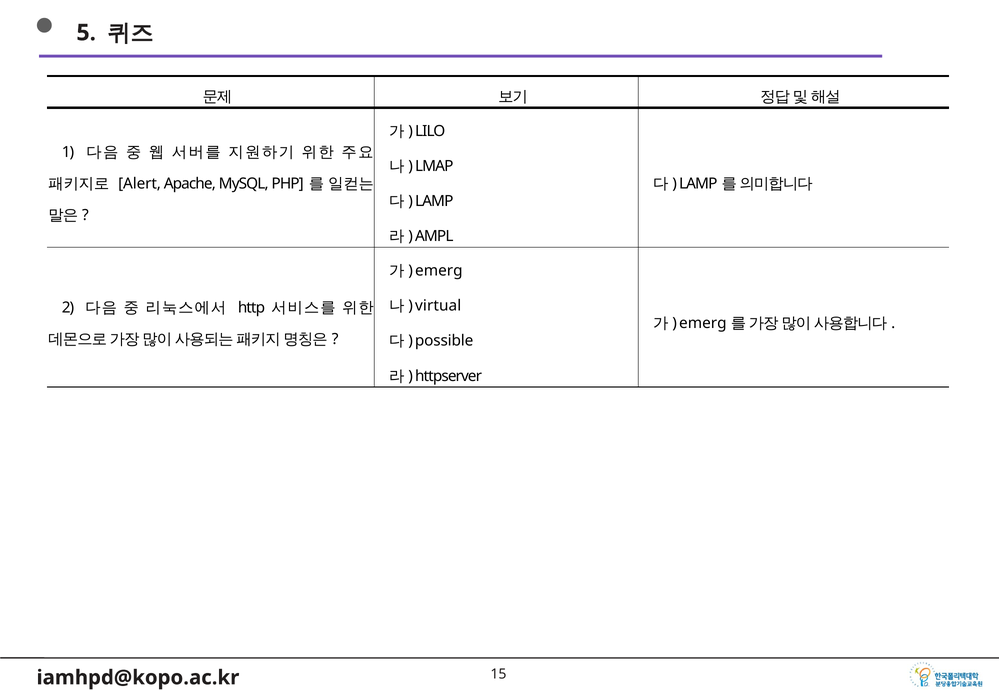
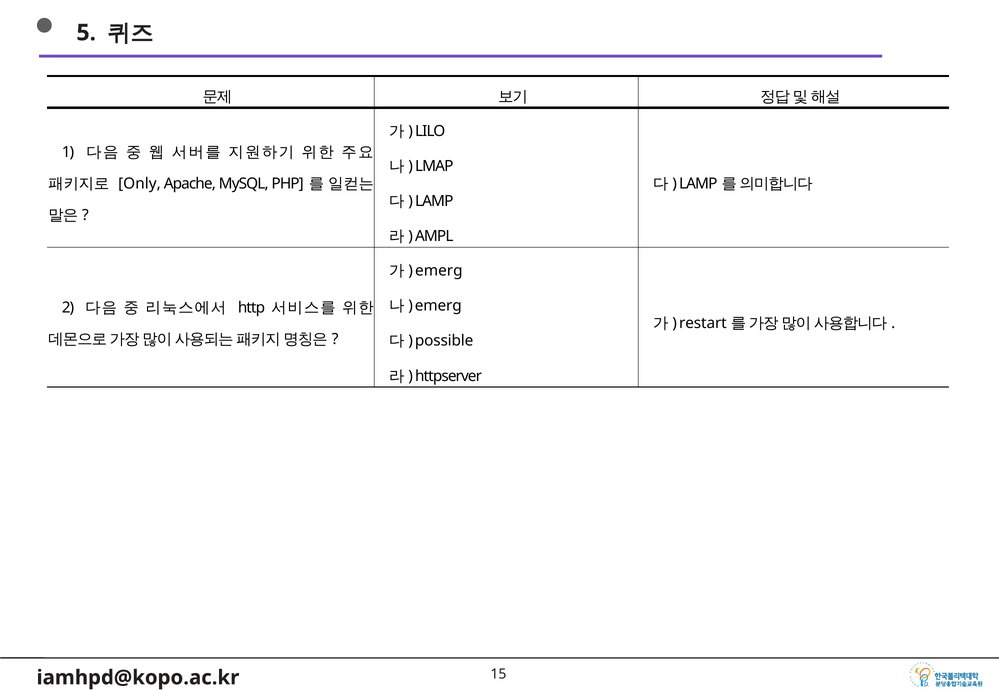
Alert: Alert -> Only (139, 184)
virtual: virtual -> emerg (438, 306)
emerg: emerg -> restart (703, 324)
